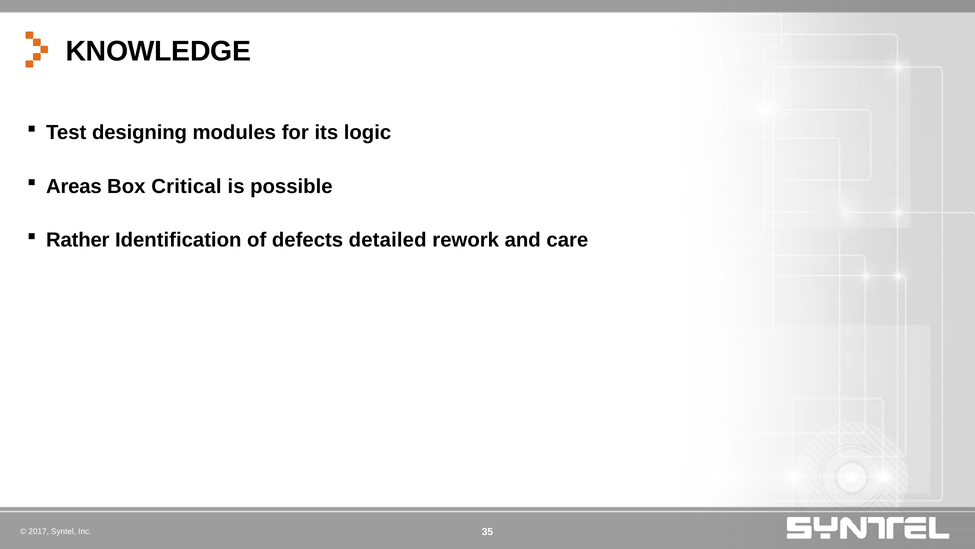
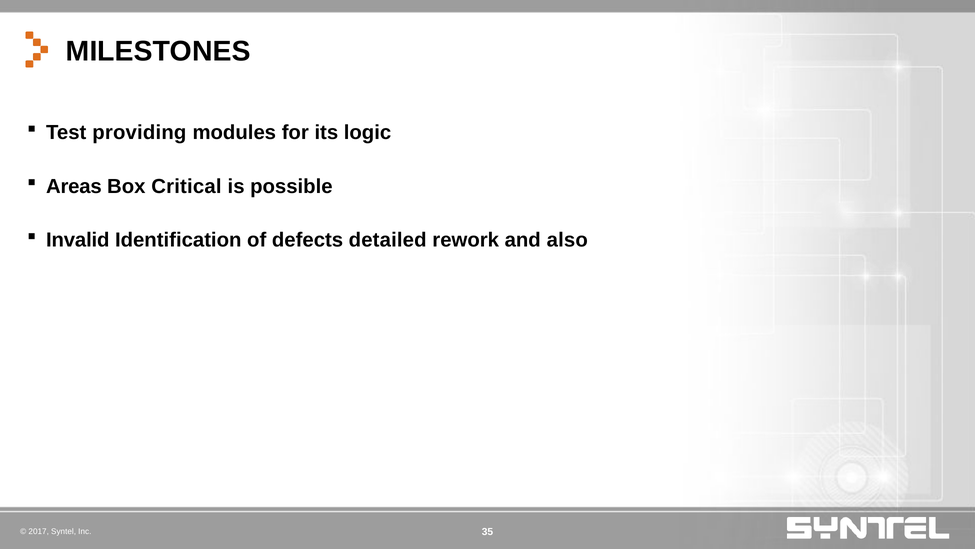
KNOWLEDGE: KNOWLEDGE -> MILESTONES (158, 51)
designing: designing -> providing (139, 133)
Rather: Rather -> Invalid (78, 240)
care: care -> also (567, 240)
